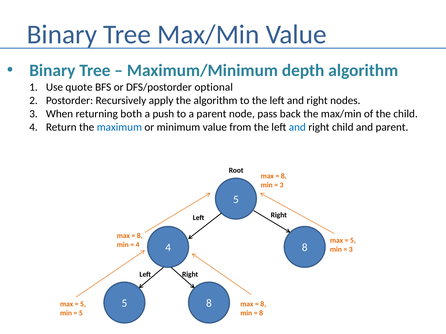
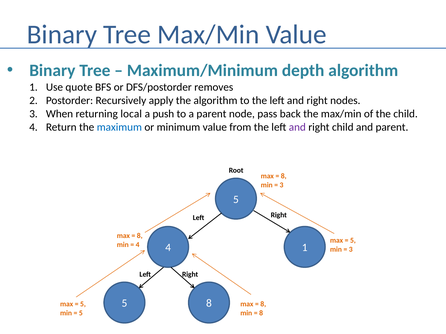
optional: optional -> removes (214, 87)
both: both -> local (131, 114)
and colour: blue -> purple (297, 127)
4 8: 8 -> 1 (305, 248)
